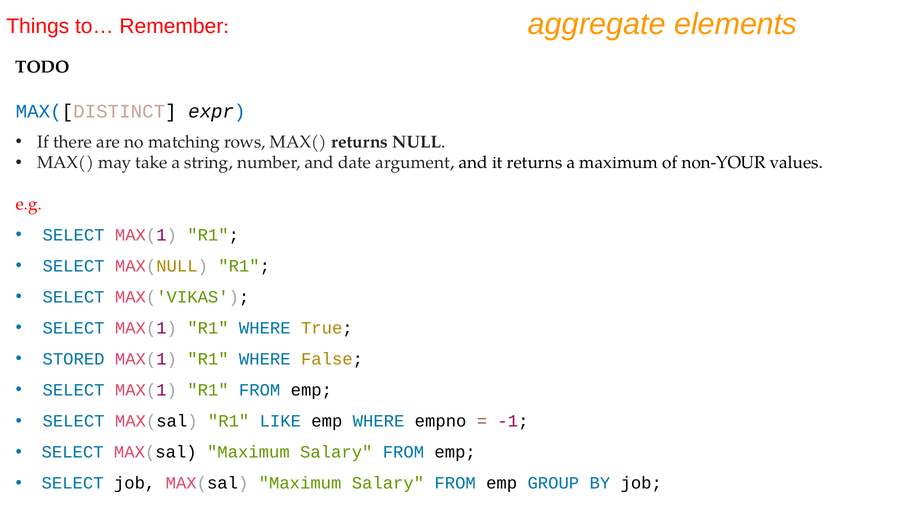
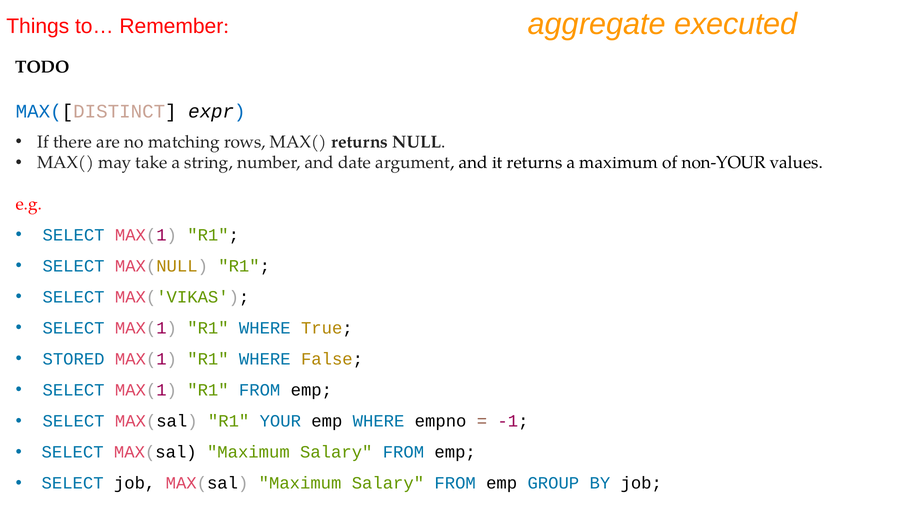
elements: elements -> executed (736, 24)
LIKE: LIKE -> YOUR (280, 421)
